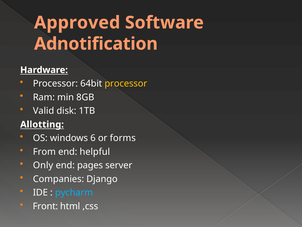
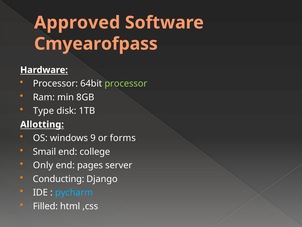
Adnotification: Adnotification -> Cmyearofpass (96, 44)
processor colour: yellow -> light green (126, 83)
Valid: Valid -> Type (43, 111)
6: 6 -> 9 (93, 138)
From: From -> Smail (44, 151)
helpful: helpful -> college (95, 151)
Companies: Companies -> Conducting (59, 179)
Front: Front -> Filled (45, 206)
